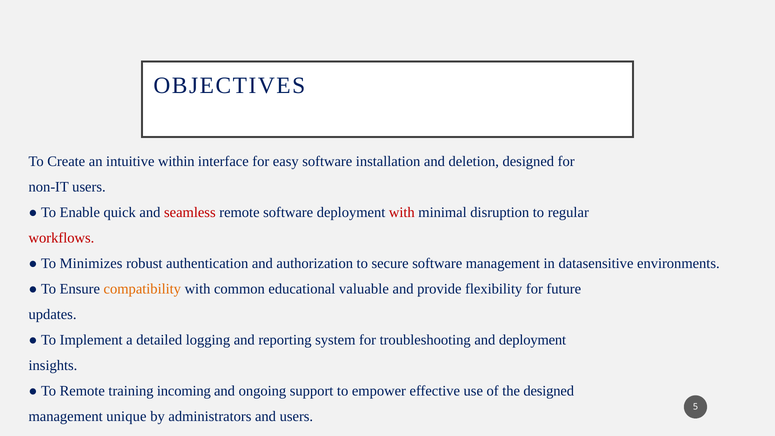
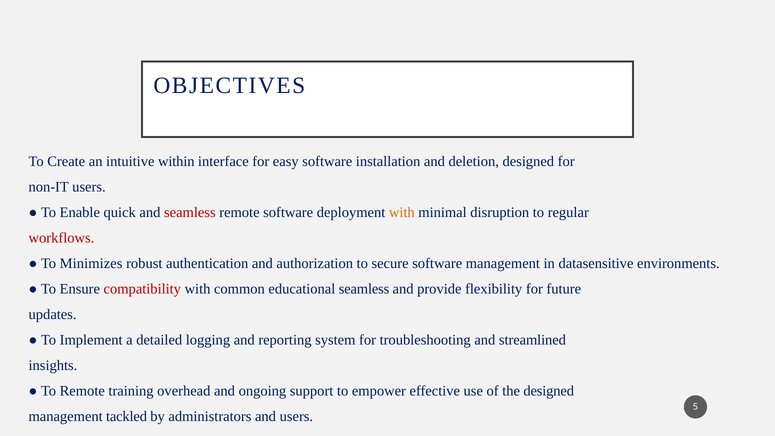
with colour: red -> orange (402, 212)
compatibility colour: orange -> red (142, 289)
educational valuable: valuable -> seamless (364, 289)
and deployment: deployment -> streamlined (532, 340)
incoming: incoming -> overhead (184, 391)
unique: unique -> tackled (127, 416)
